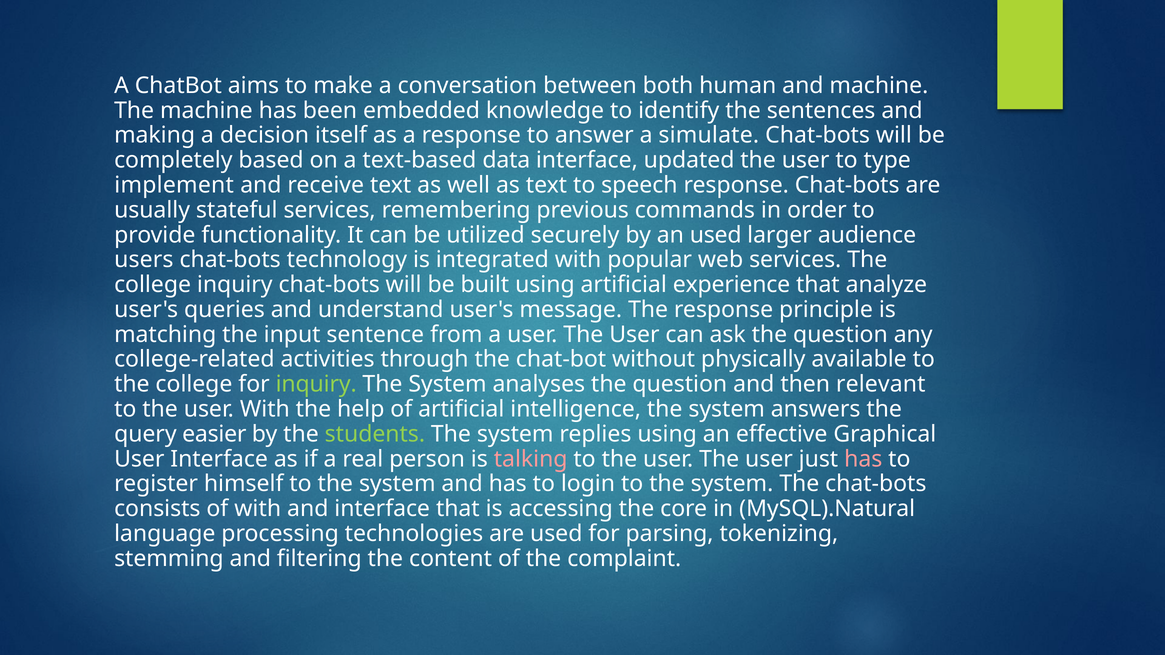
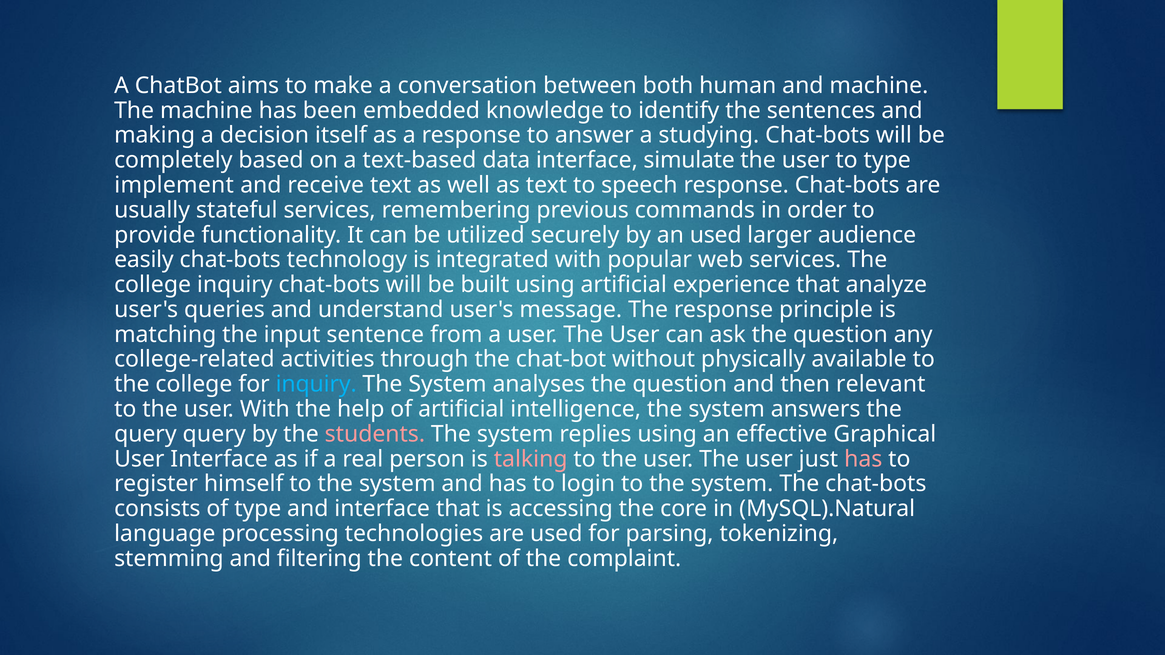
simulate: simulate -> studying (709, 135)
updated: updated -> simulate (689, 160)
users: users -> easily (144, 260)
inquiry colour: light green -> light blue (316, 384)
query easier: easier -> query (214, 434)
students colour: light green -> pink (375, 434)
of with: with -> type (258, 509)
